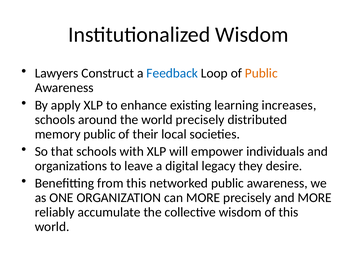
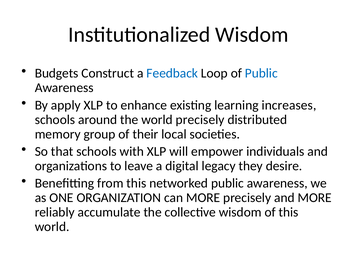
Lawyers: Lawyers -> Budgets (57, 73)
Public colour: orange -> blue (261, 73)
memory public: public -> group (100, 134)
